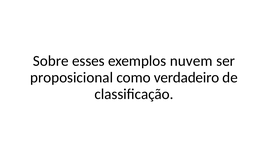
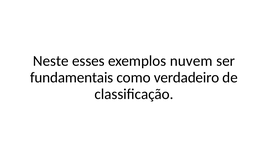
Sobre: Sobre -> Neste (51, 61)
proposicional: proposicional -> fundamentais (72, 77)
